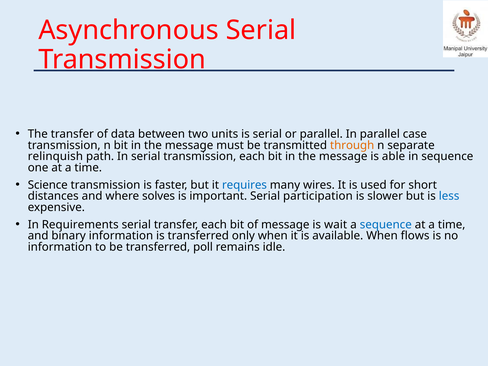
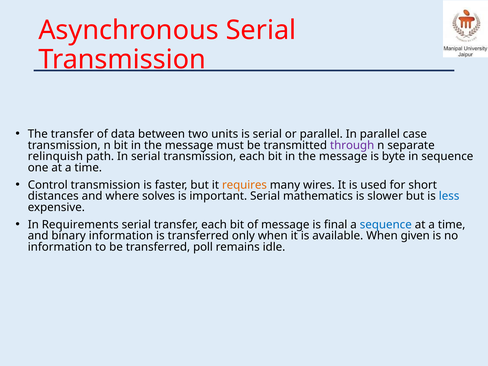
through colour: orange -> purple (352, 145)
able: able -> byte (394, 156)
Science: Science -> Control (48, 185)
requires colour: blue -> orange (244, 185)
participation: participation -> mathematics (318, 196)
wait: wait -> final (336, 225)
flows: flows -> given (415, 236)
